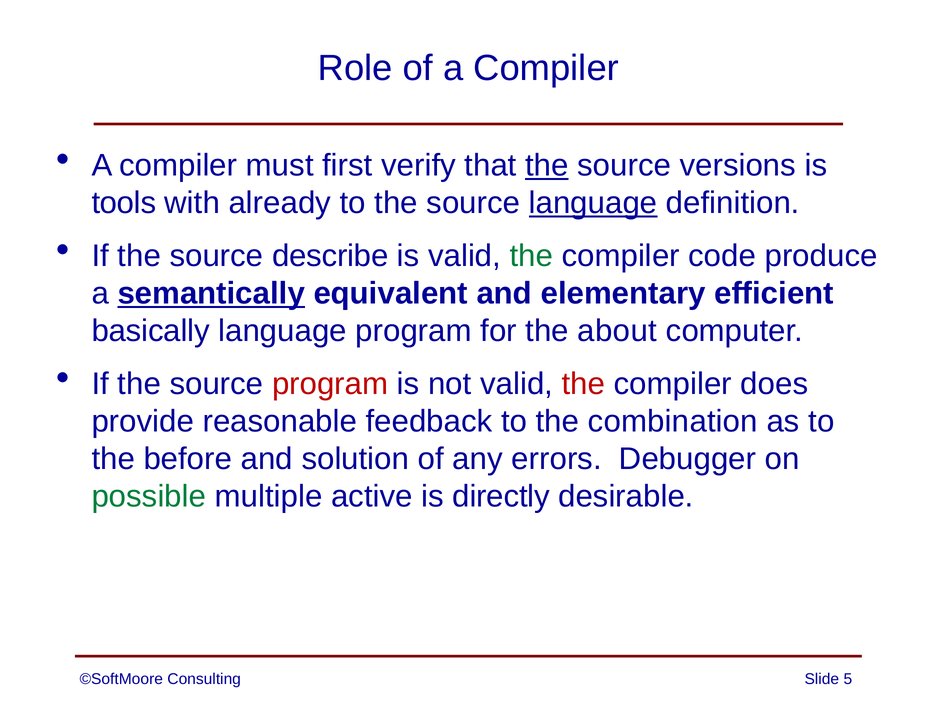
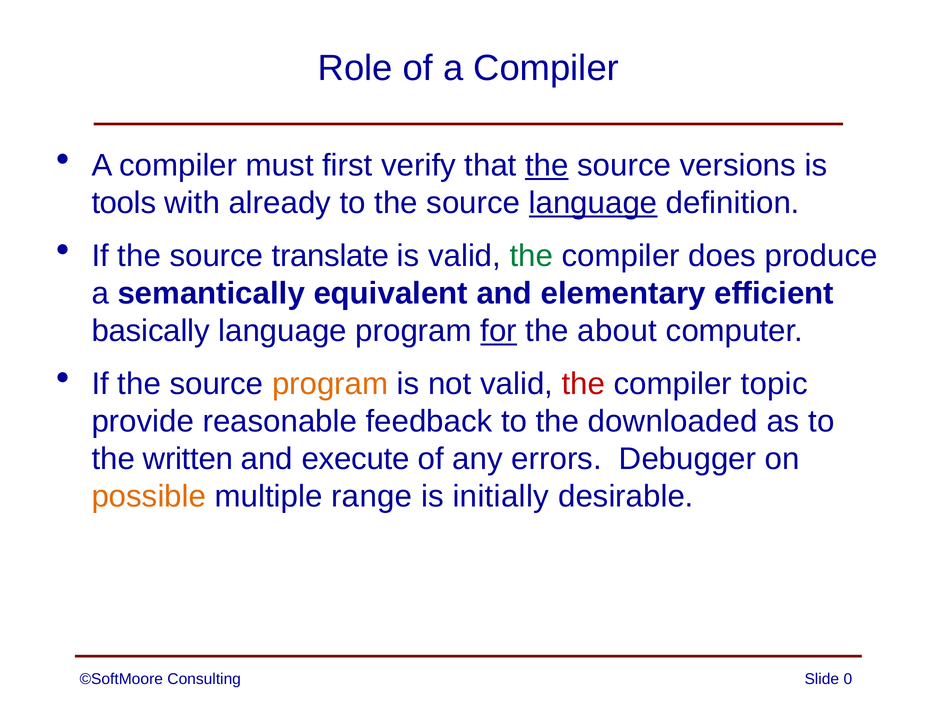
describe: describe -> translate (330, 256)
code: code -> does (722, 256)
semantically underline: present -> none (211, 293)
for underline: none -> present (499, 331)
program colour: red -> orange (330, 384)
does: does -> topic (774, 384)
combination: combination -> downloaded (673, 421)
before: before -> written (188, 459)
solution: solution -> execute (355, 459)
possible colour: green -> orange (149, 496)
active: active -> range (372, 496)
directly: directly -> initially (501, 496)
5: 5 -> 0 (848, 679)
